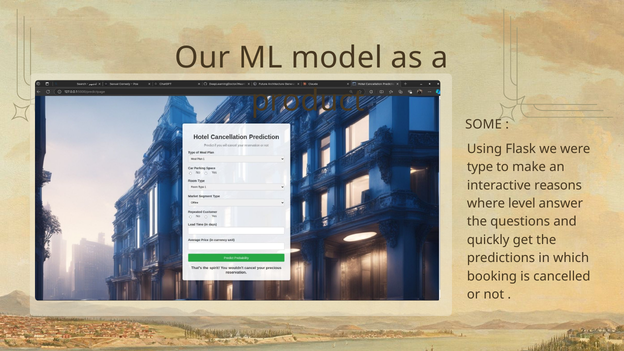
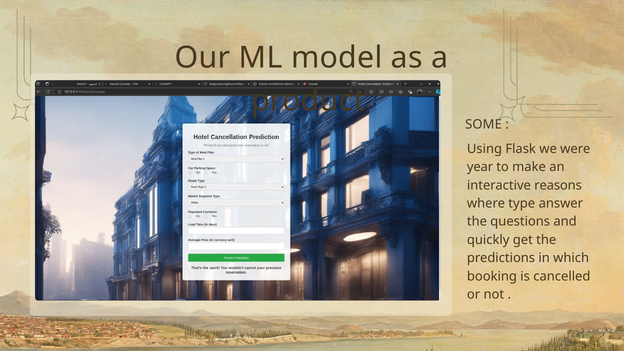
type: type -> year (480, 167)
level: level -> type (522, 203)
